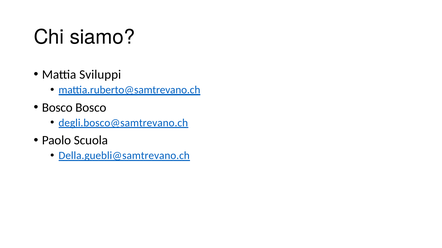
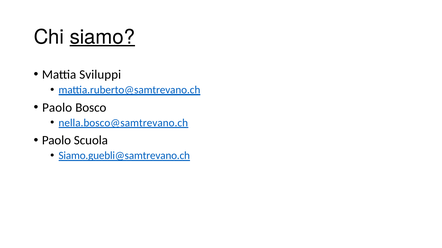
siamo underline: none -> present (102, 37)
Bosco: Bosco -> Paolo (57, 108)
degli.bosco@samtrevano.ch: degli.bosco@samtrevano.ch -> nella.bosco@samtrevano.ch (123, 123)
Della.guebli@samtrevano.ch: Della.guebli@samtrevano.ch -> Siamo.guebli@samtrevano.ch (124, 156)
